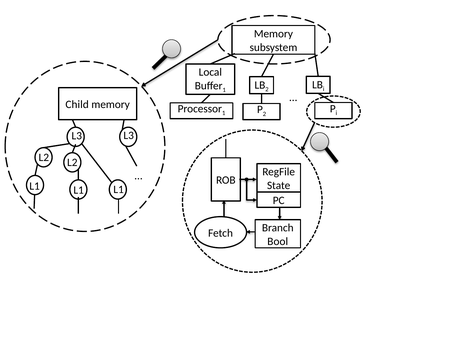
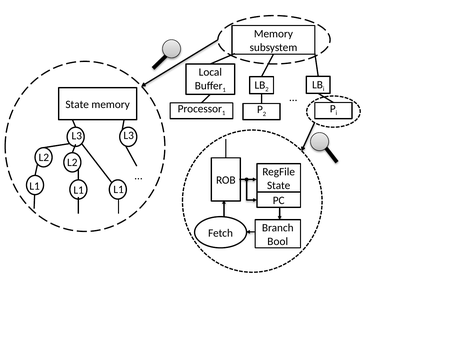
Child: Child -> State (77, 104)
